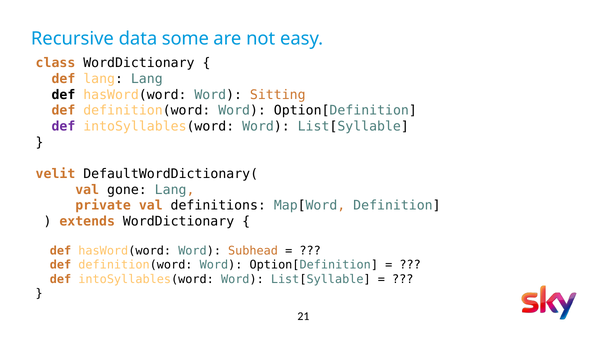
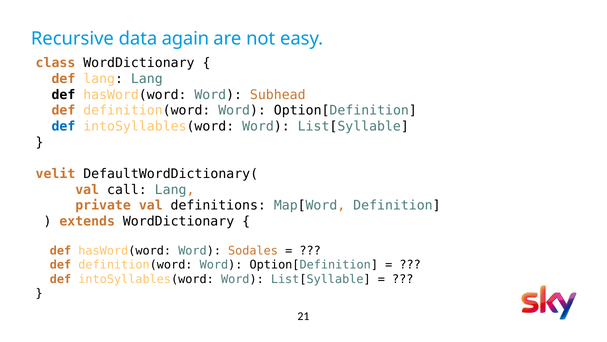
some: some -> again (185, 39)
Sitting: Sitting -> Subhead (278, 95)
def colour: purple -> blue (63, 126)
gone: gone -> call (127, 189)
Subhead: Subhead -> Sodales (253, 250)
